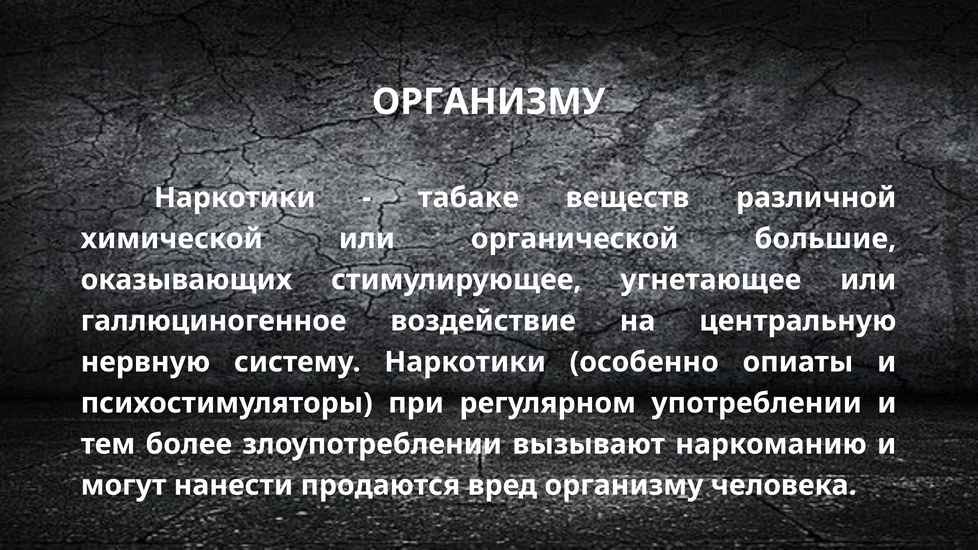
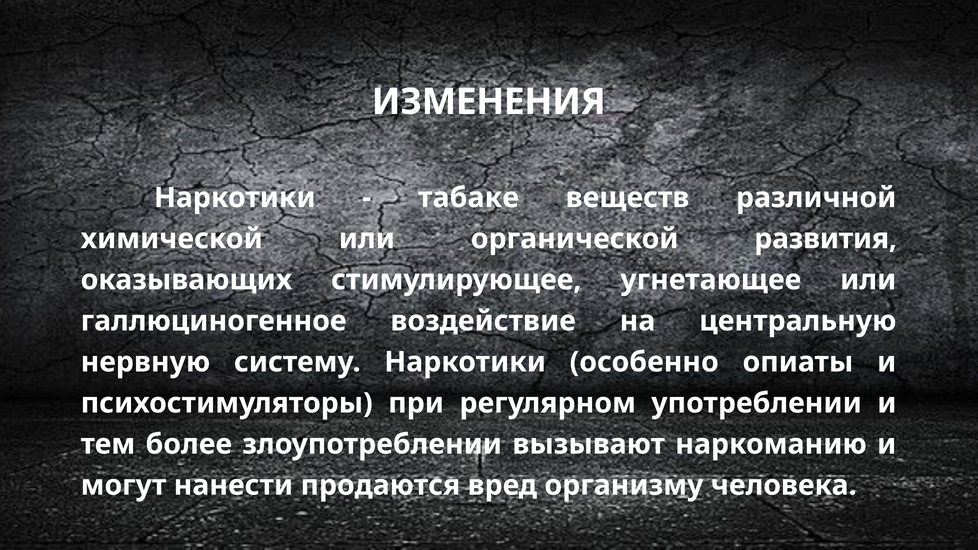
ОРГАНИЗМУ: ОРГАНИЗМУ -> ИЗМЕНЕНИЯ (489, 102)
большие: большие -> развития (826, 239)
